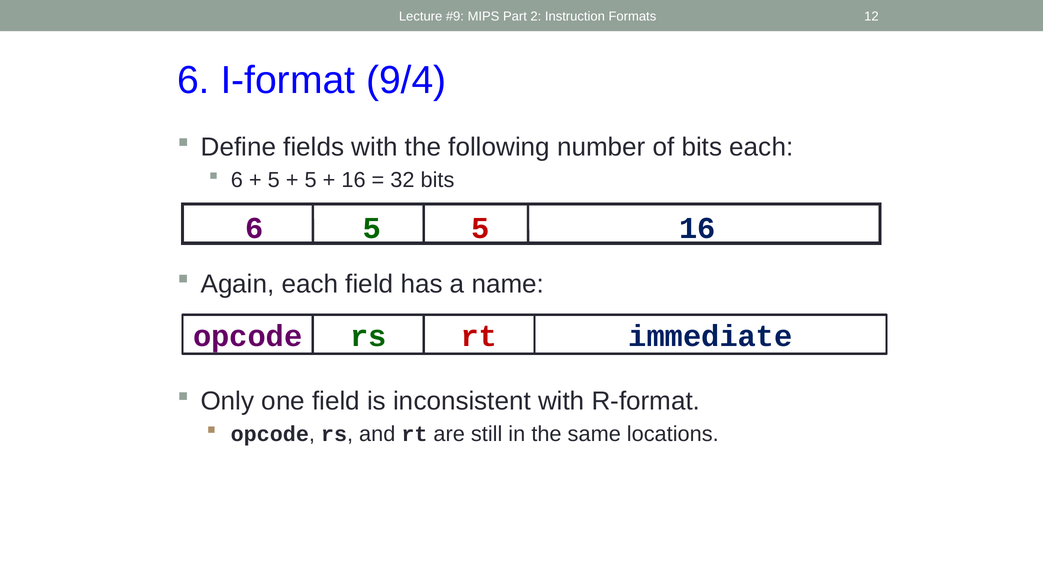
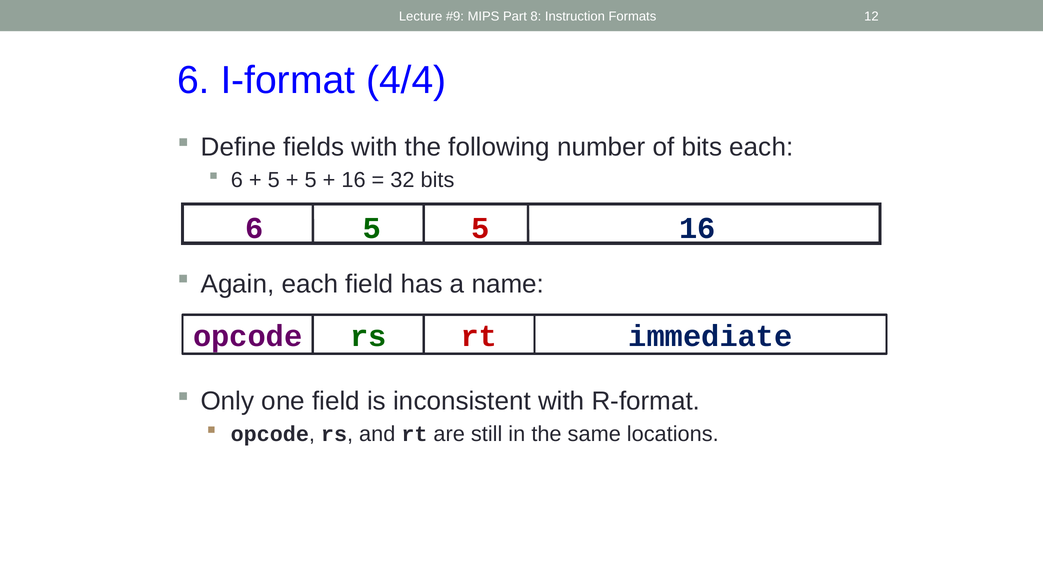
2: 2 -> 8 (536, 17)
9/4: 9/4 -> 4/4 (406, 80)
